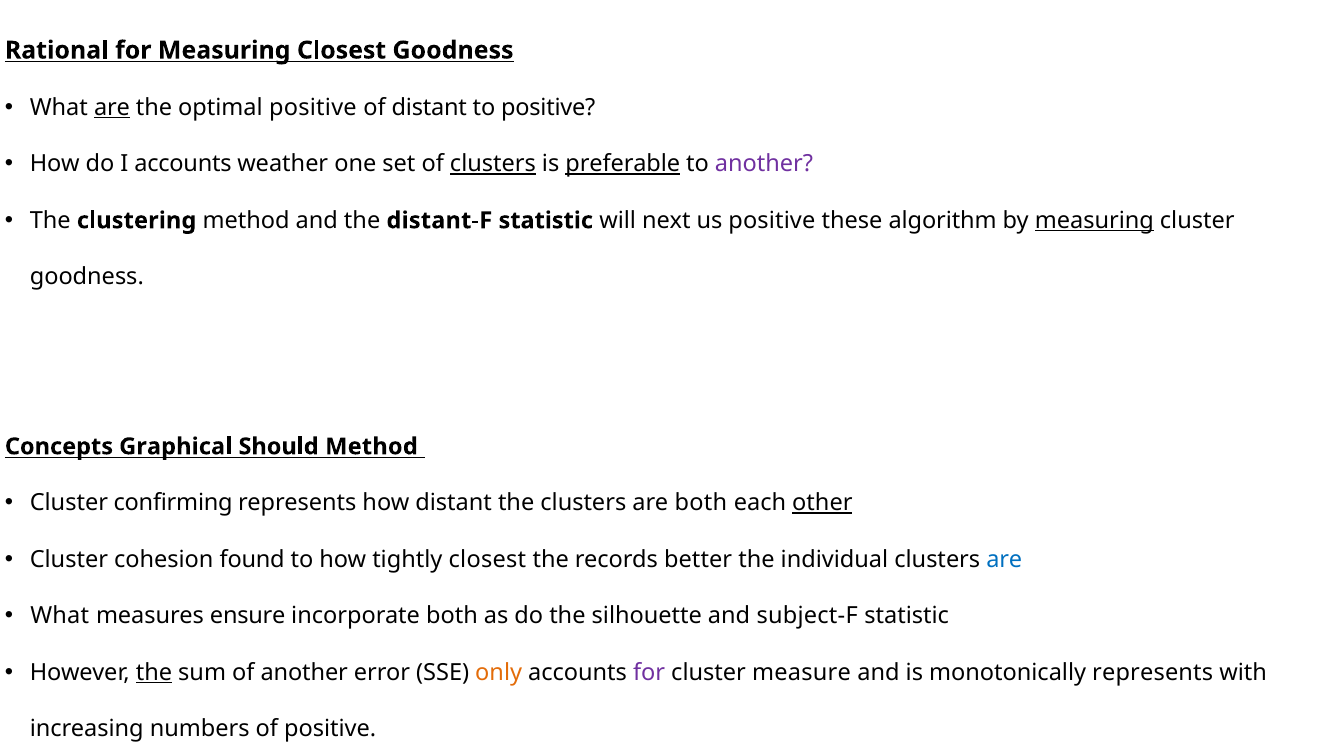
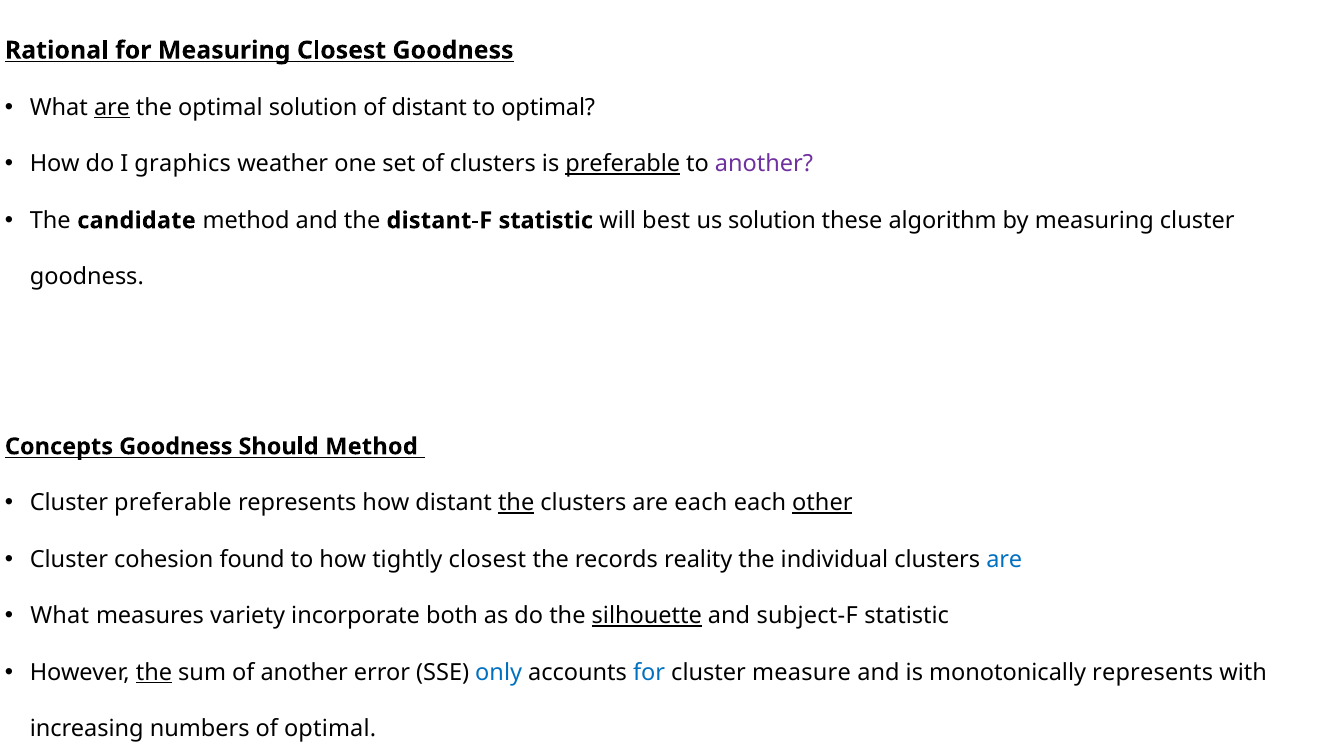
optimal positive: positive -> solution (313, 108)
to positive: positive -> optimal (548, 108)
I accounts: accounts -> graphics (183, 164)
clusters underline: present -> none (493, 164)
clustering: clustering -> candidate (136, 221)
next: next -> best (666, 221)
us positive: positive -> solution (772, 221)
measuring underline: present -> none (1094, 221)
Concepts Graphical: Graphical -> Goodness (176, 447)
Cluster confirming: confirming -> preferable (173, 503)
the underline: none -> present (516, 503)
are both: both -> each (701, 503)
better: better -> reality (698, 560)
ensure: ensure -> variety (248, 616)
silhouette underline: none -> present (647, 616)
only colour: orange -> blue (499, 673)
for colour: purple -> blue (649, 673)
of positive: positive -> optimal (330, 729)
